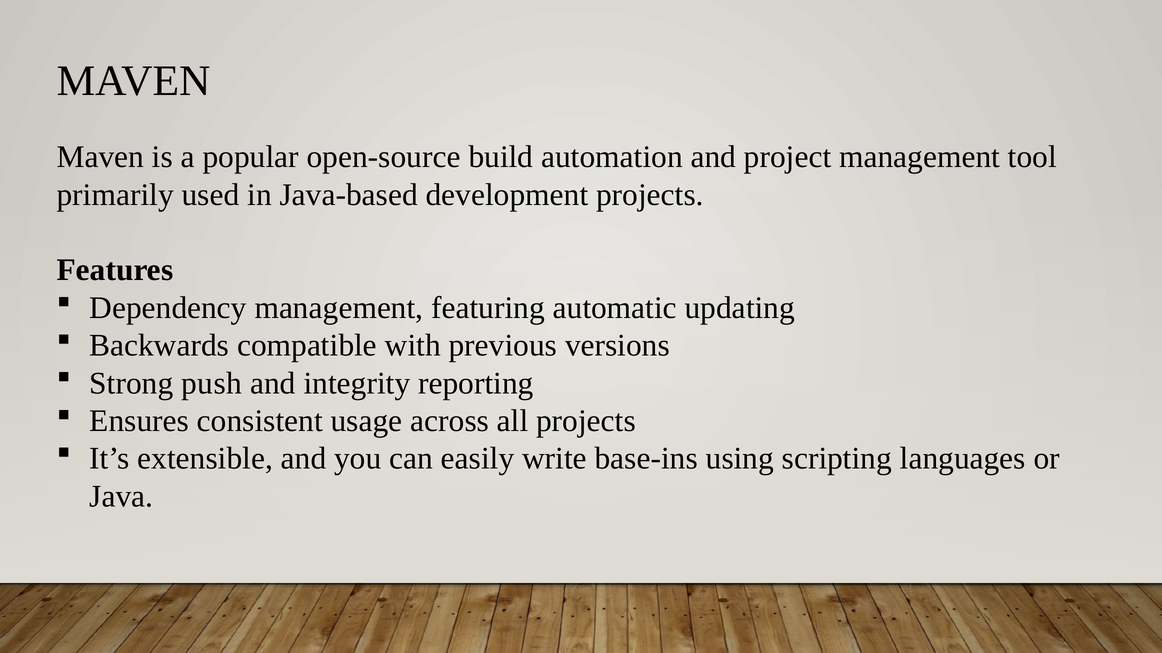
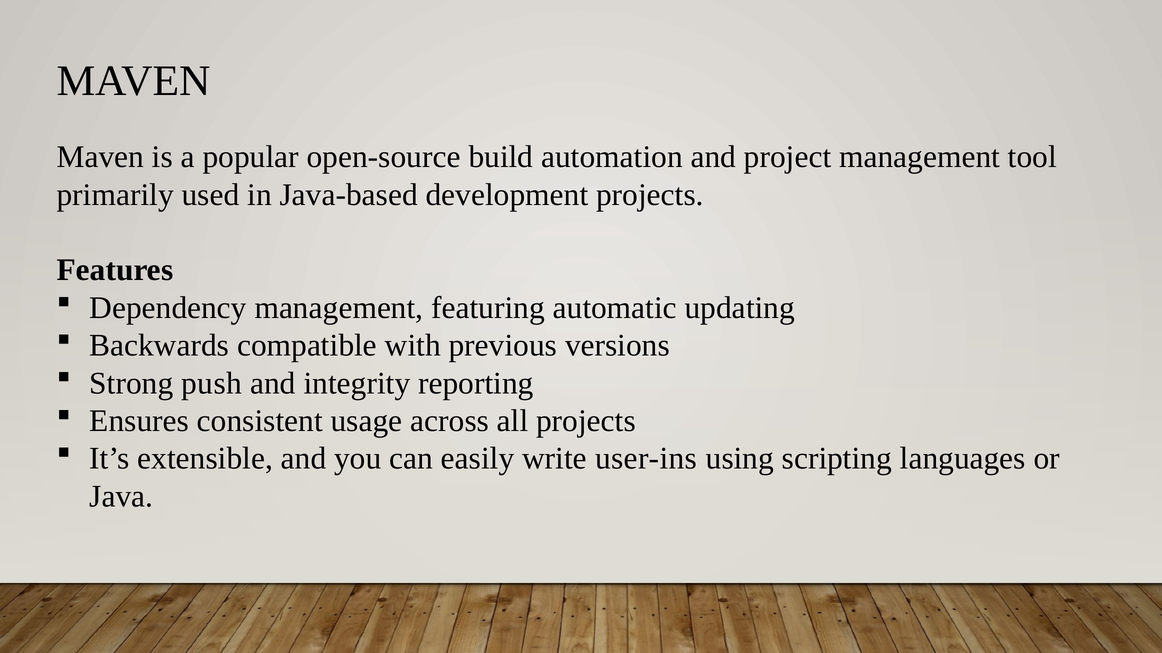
base-ins: base-ins -> user-ins (646, 459)
